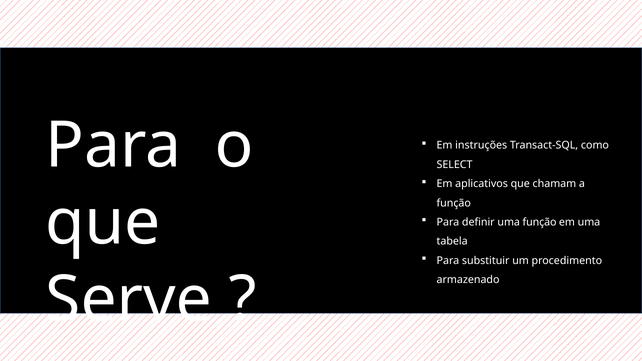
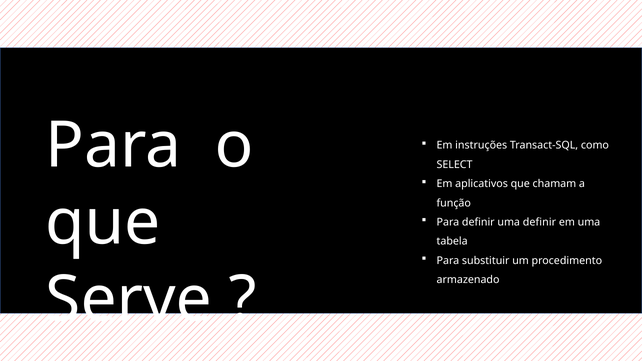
uma função: função -> definir (539, 222)
